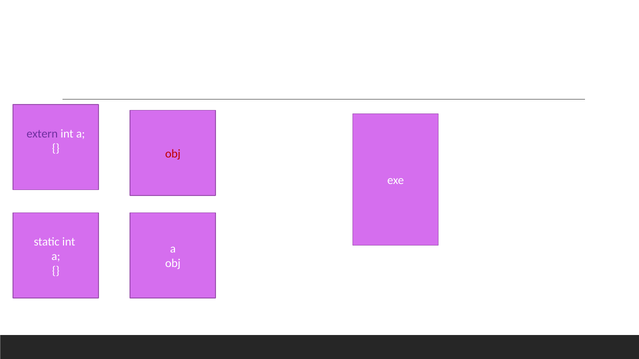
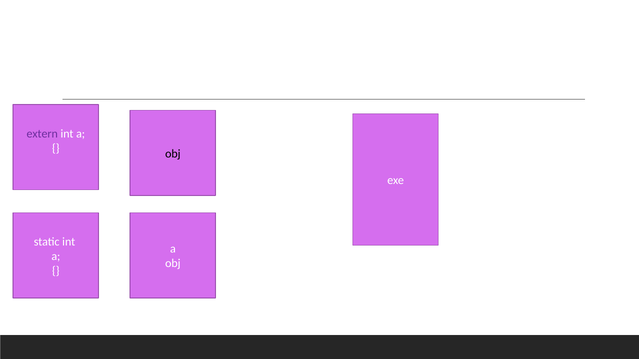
obj colour: red -> black (173, 154)
